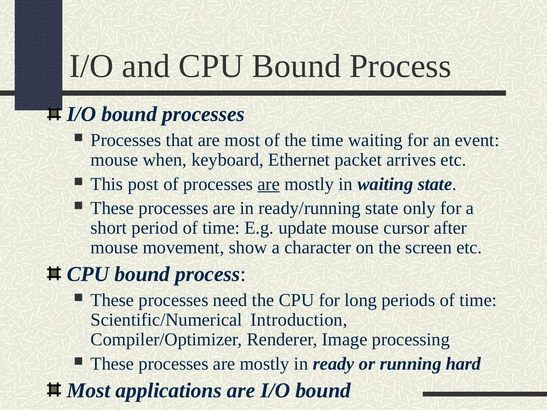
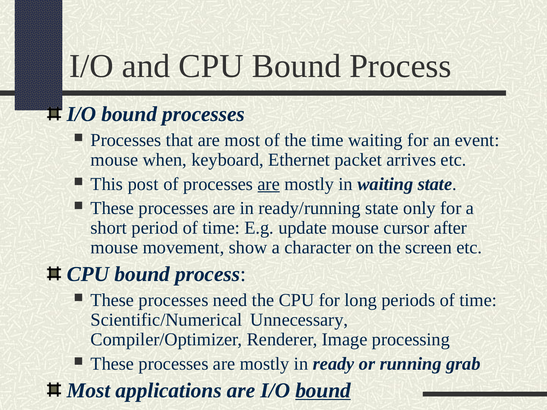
Introduction: Introduction -> Unnecessary (299, 320)
hard: hard -> grab (463, 364)
bound underline: none -> present (323, 391)
